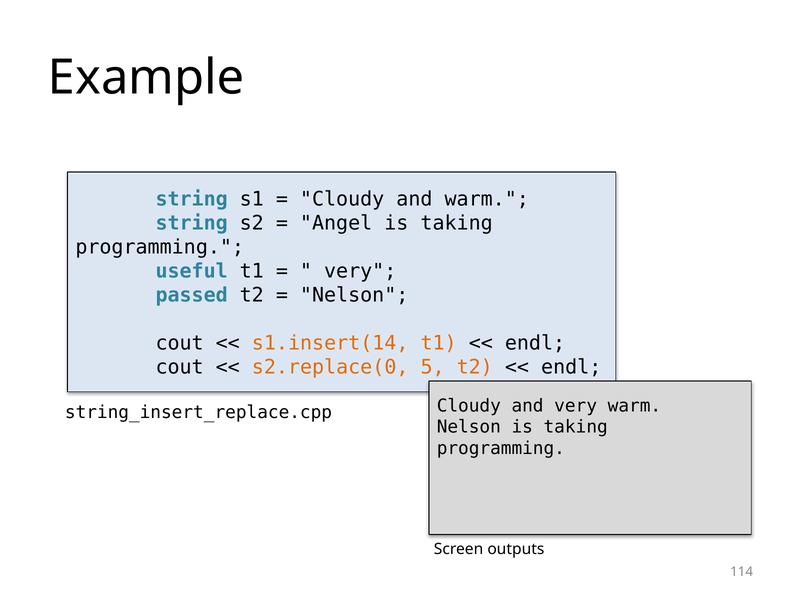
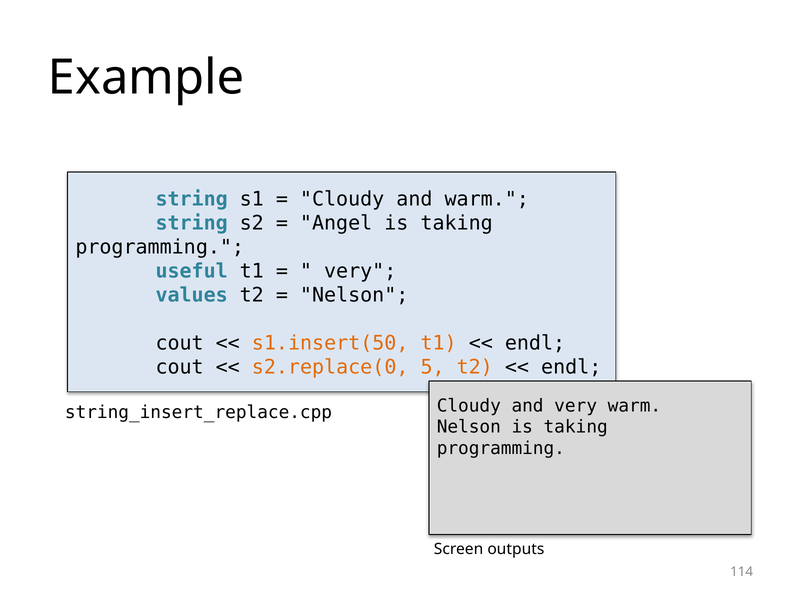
passed: passed -> values (192, 296)
s1.insert(14: s1.insert(14 -> s1.insert(50 (330, 344)
